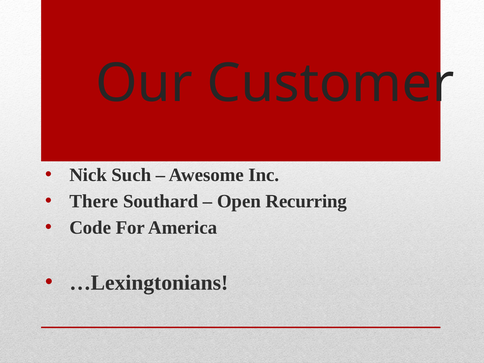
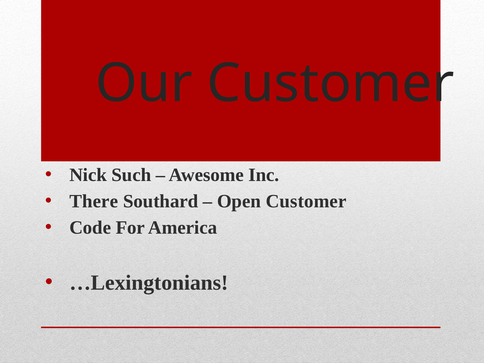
Open Recurring: Recurring -> Customer (306, 201)
